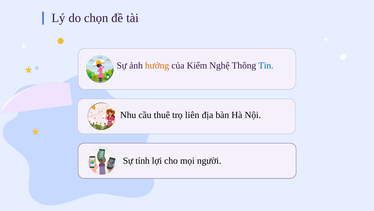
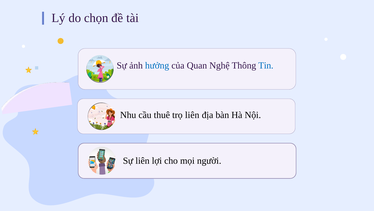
hưởng colour: orange -> blue (157, 65)
Kiếm: Kiếm -> Quan (197, 65)
Sự tính: tính -> liên (142, 160)
